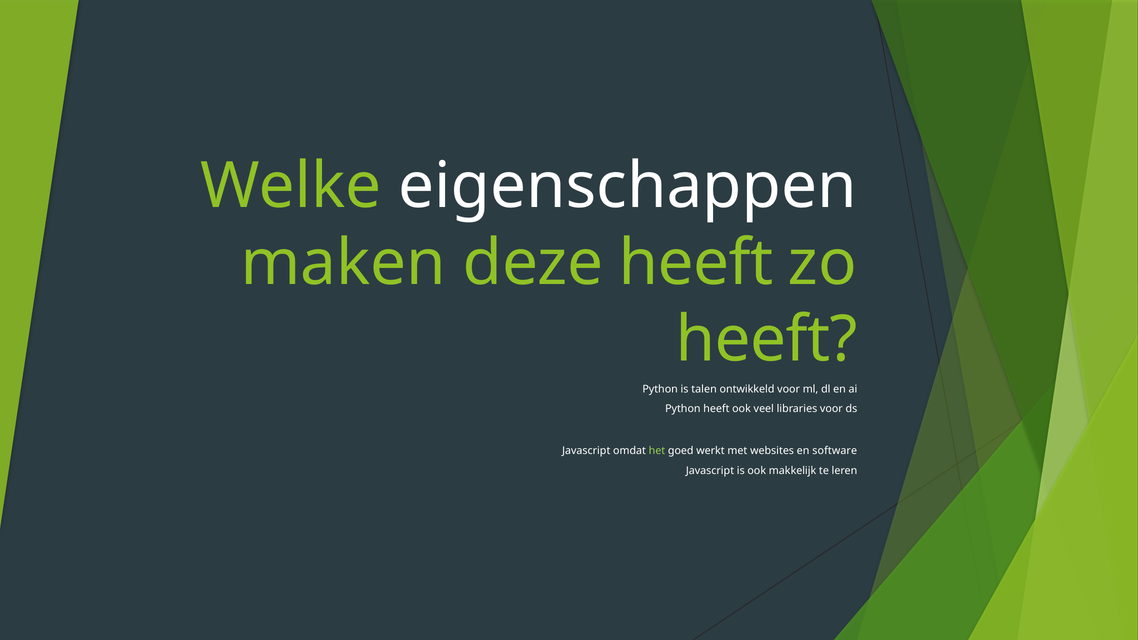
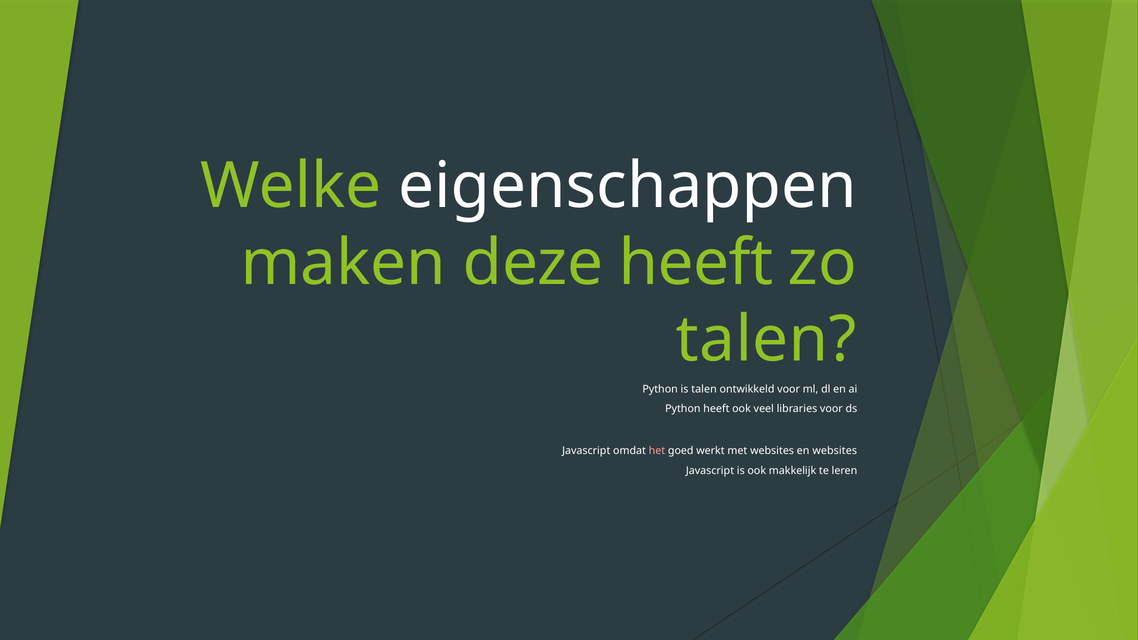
heeft: heeft -> talen (766, 340)
het colour: light green -> pink (657, 451)
en software: software -> websites (835, 451)
